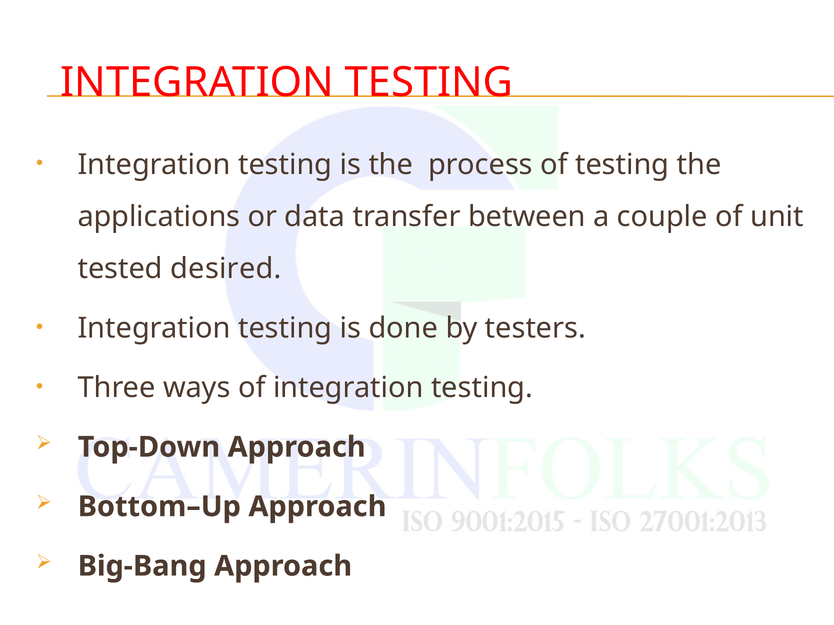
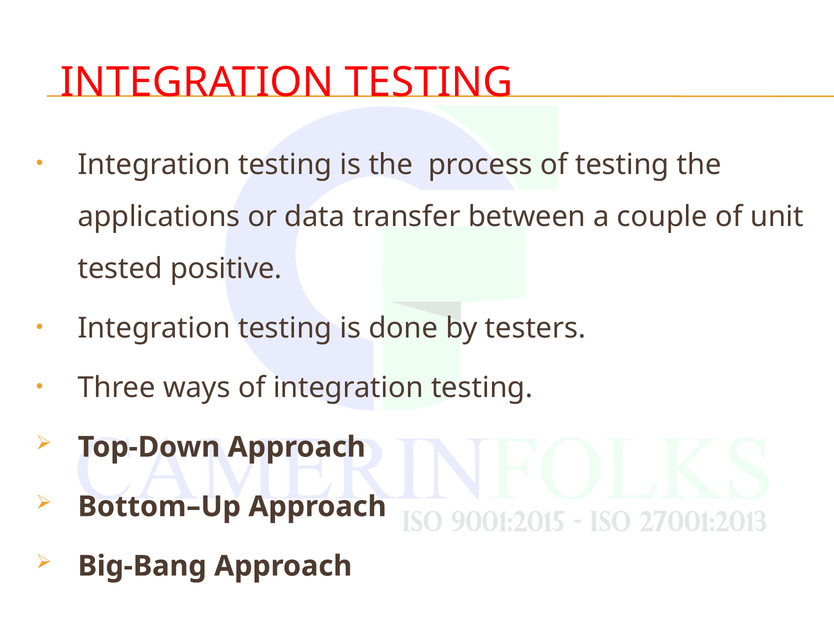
desired: desired -> positive (226, 269)
